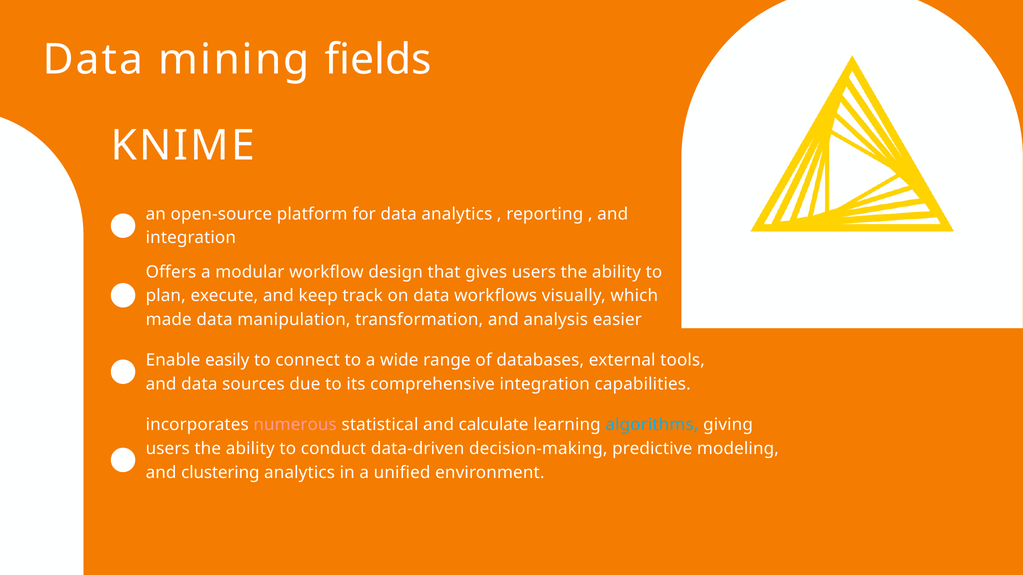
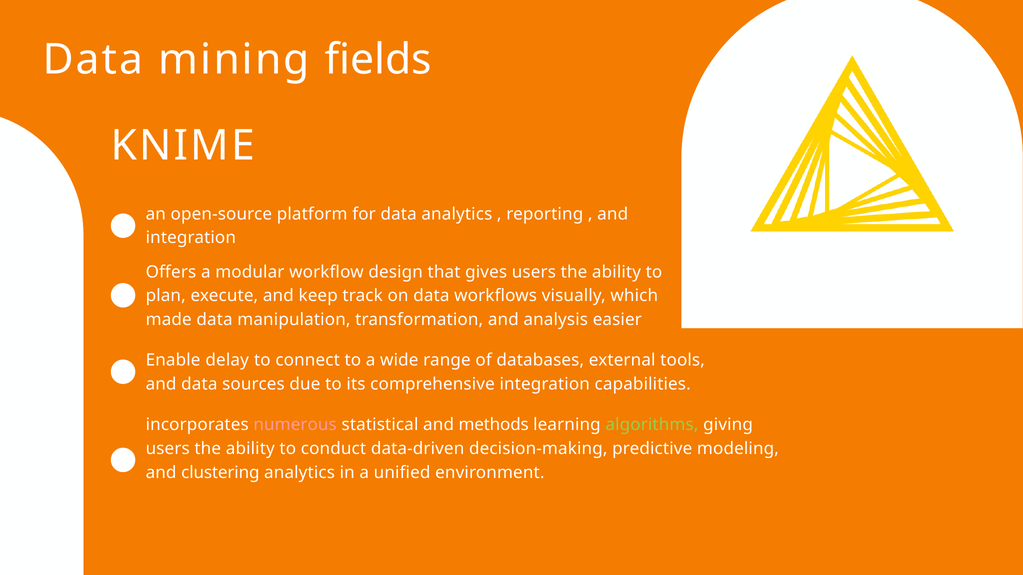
easily: easily -> delay (227, 360)
calculate: calculate -> methods (494, 425)
algorithms colour: light blue -> light green (652, 425)
